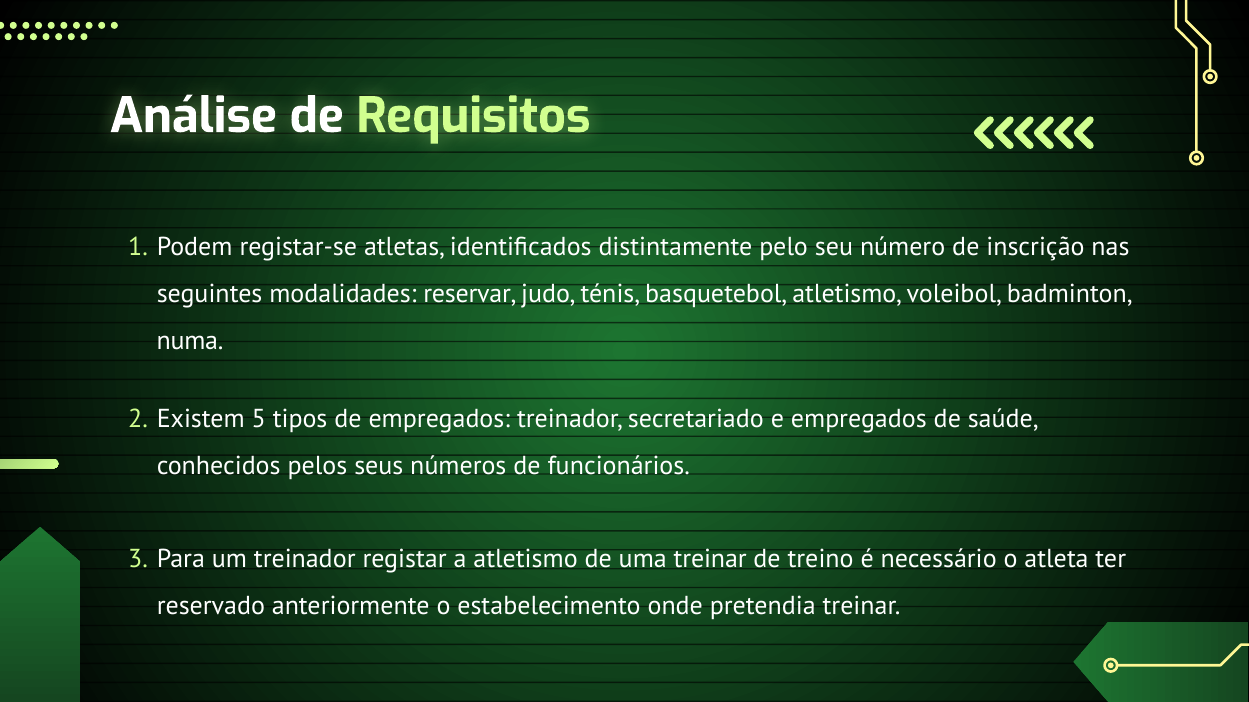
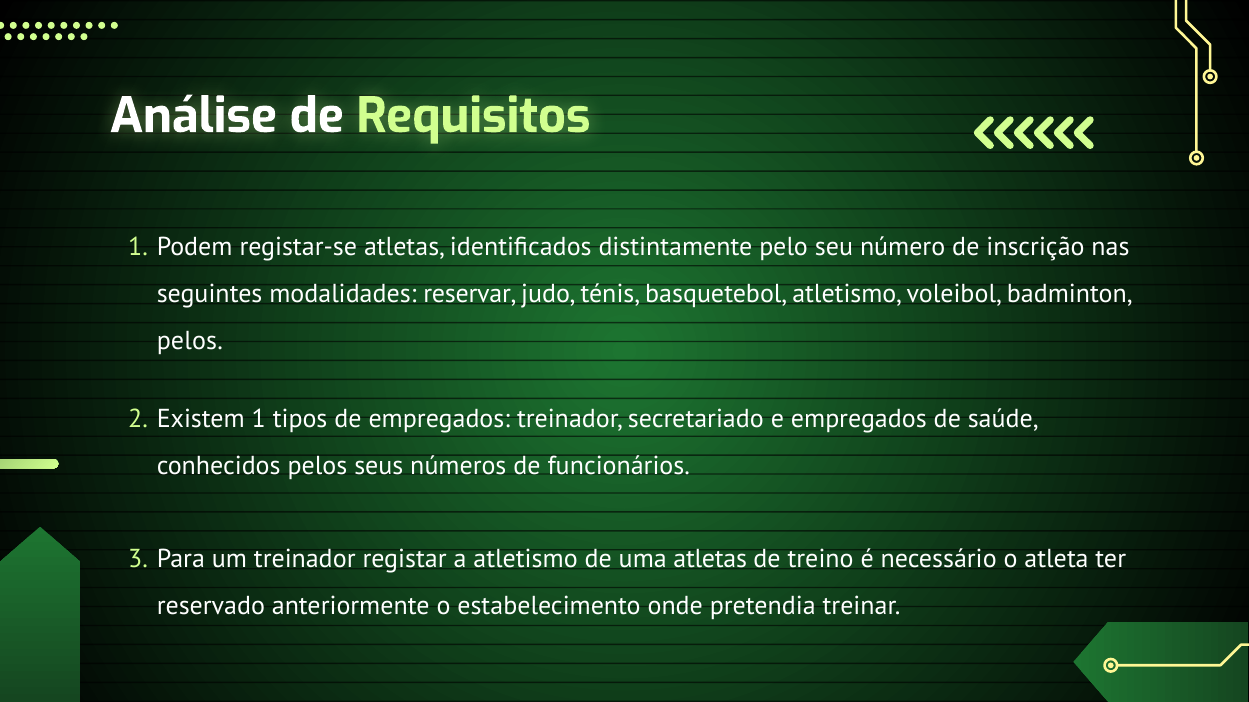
numa: numa -> pelos (190, 341)
Existem 5: 5 -> 1 (259, 419)
uma treinar: treinar -> atletas (710, 560)
